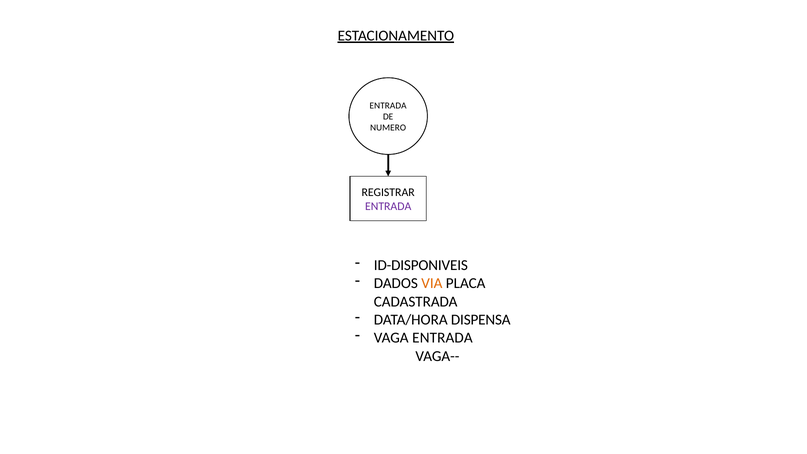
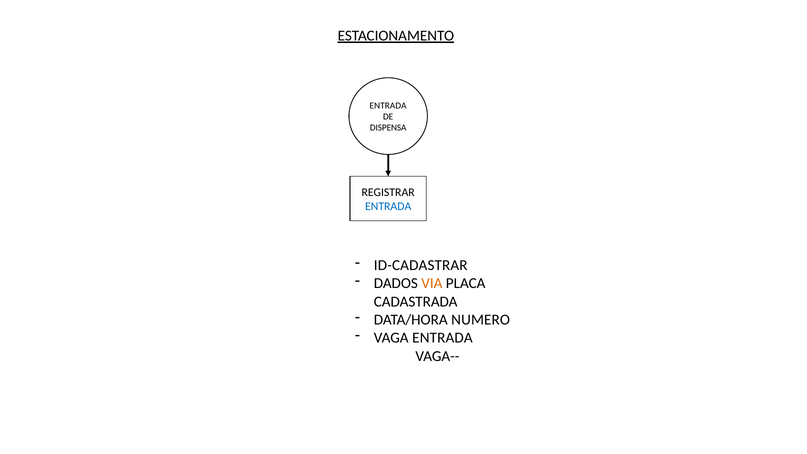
NUMERO: NUMERO -> DISPENSA (388, 128)
ENTRADA colour: purple -> blue (388, 206)
ID-DISPONIVEIS: ID-DISPONIVEIS -> ID-CADASTRAR (421, 265)
DISPENSA: DISPENSA -> NUMERO (481, 320)
